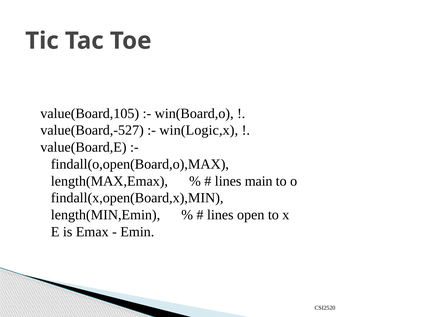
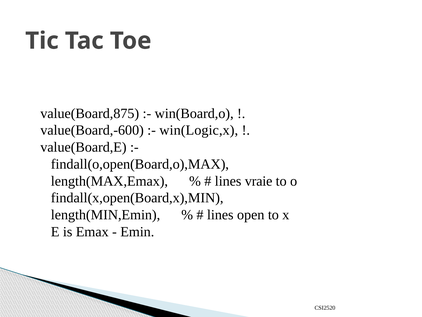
value(Board,105: value(Board,105 -> value(Board,875 (90, 113)
value(Board,-527: value(Board,-527 -> value(Board,-600 (92, 130)
main: main -> vraie (259, 181)
